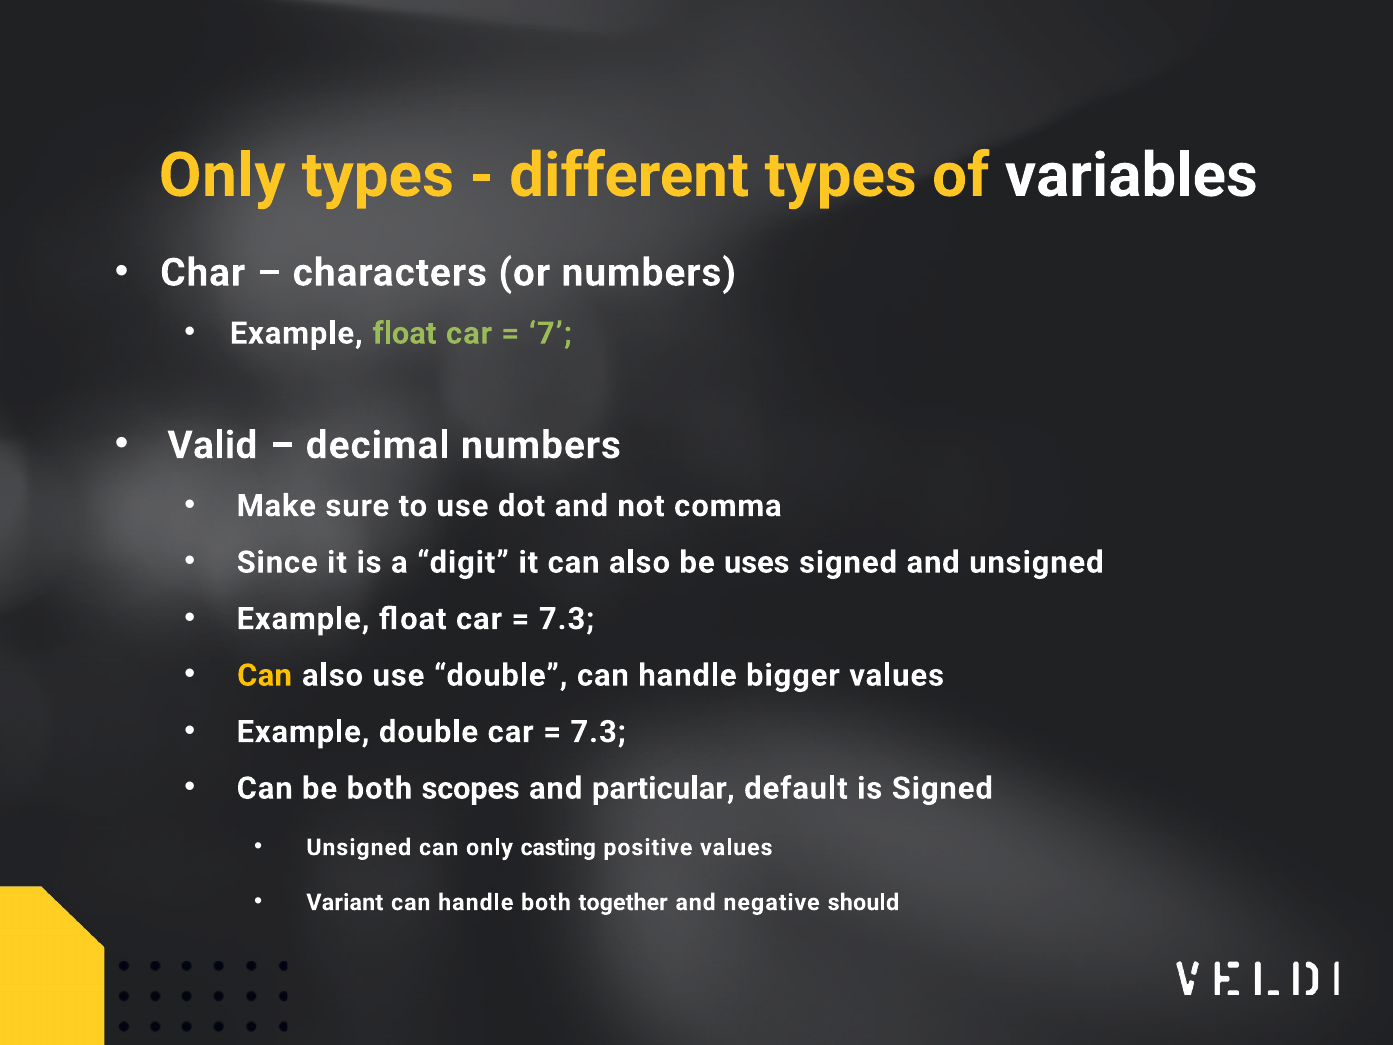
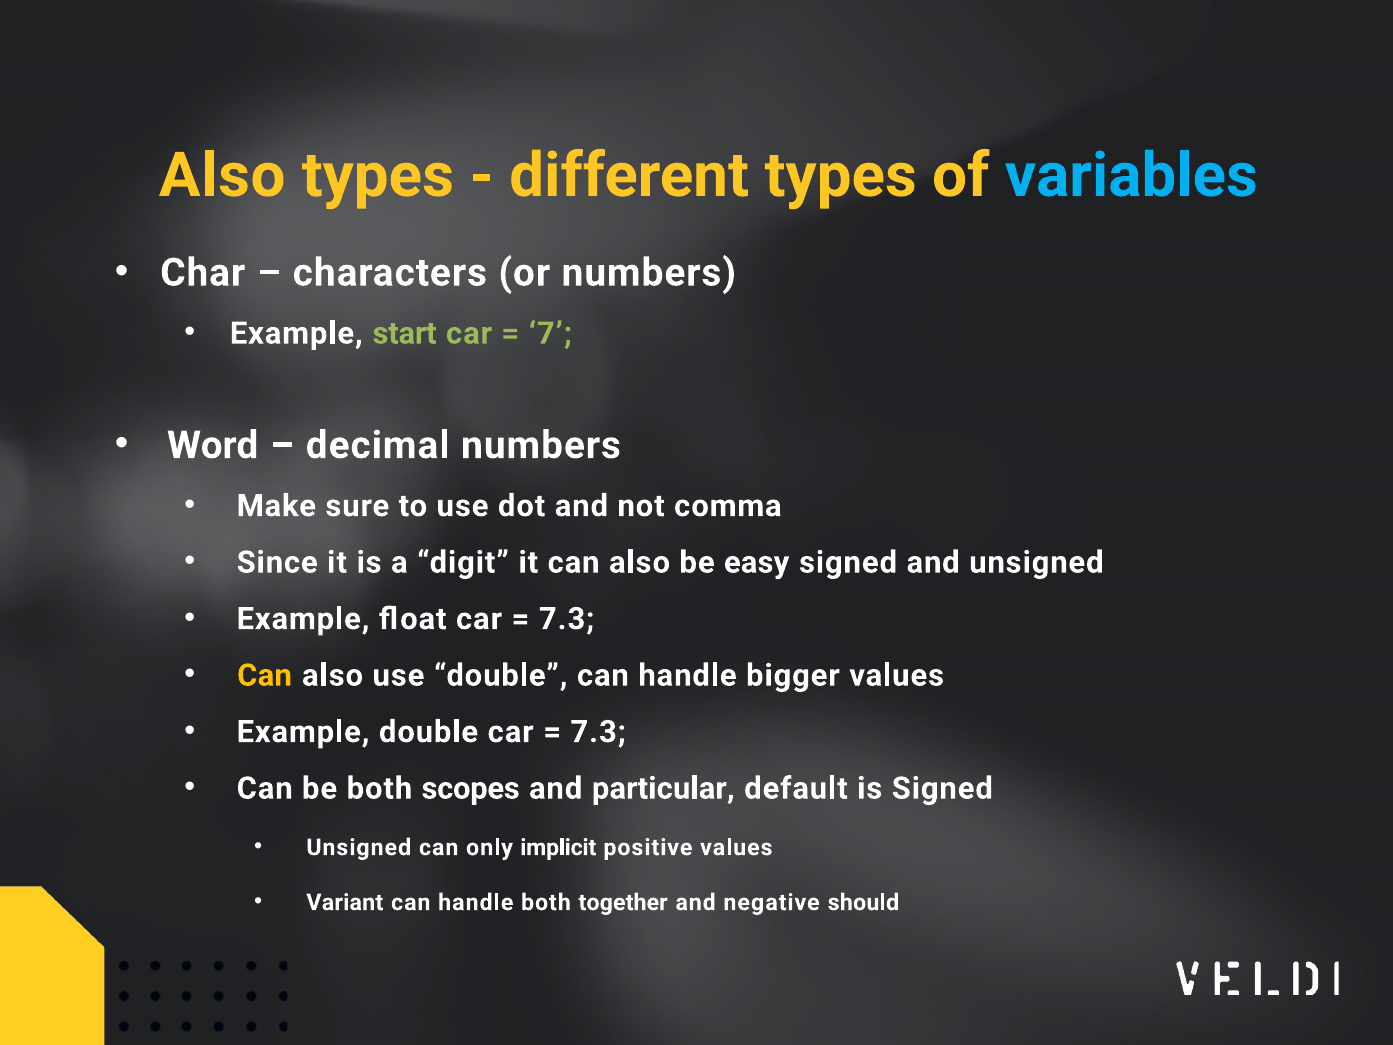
Only: Only -> Also (222, 176)
variables colour: white -> light blue (1131, 176)
float: float -> start (405, 333)
Valid: Valid -> Word (213, 445)
uses: uses -> easy (757, 562)
casting: casting -> implicit (558, 847)
